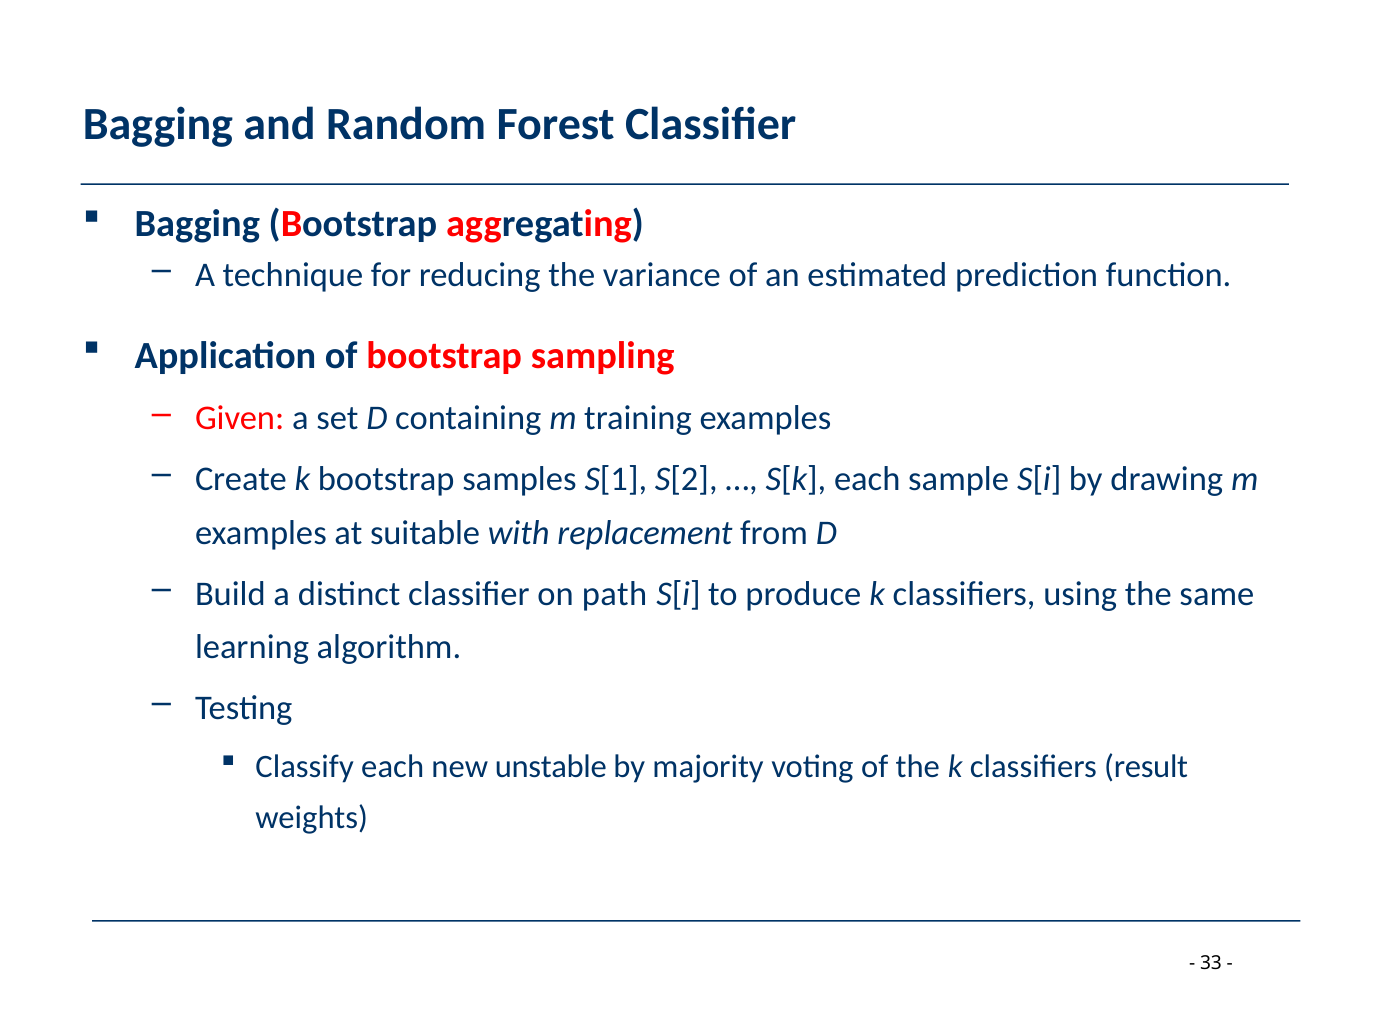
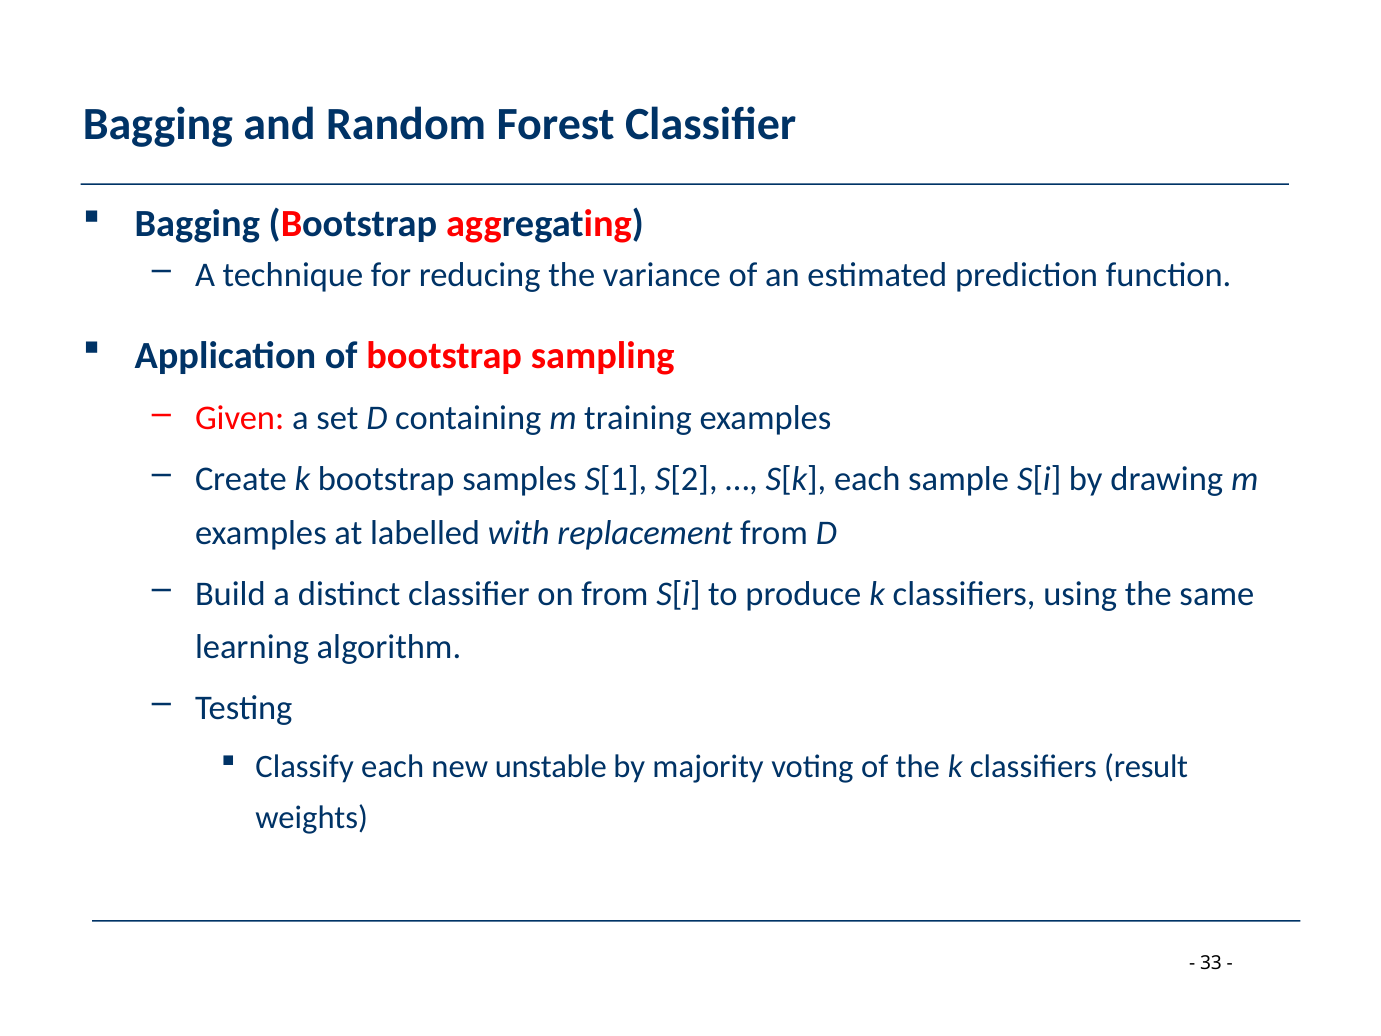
suitable: suitable -> labelled (425, 533)
on path: path -> from (615, 593)
